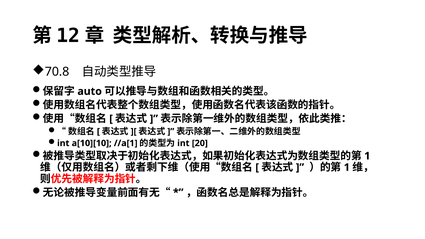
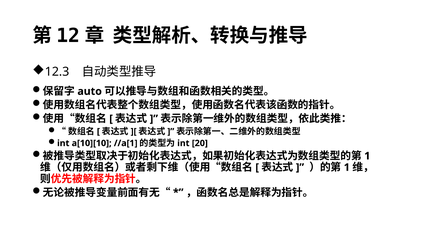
70.8: 70.8 -> 12.3 (57, 72)
